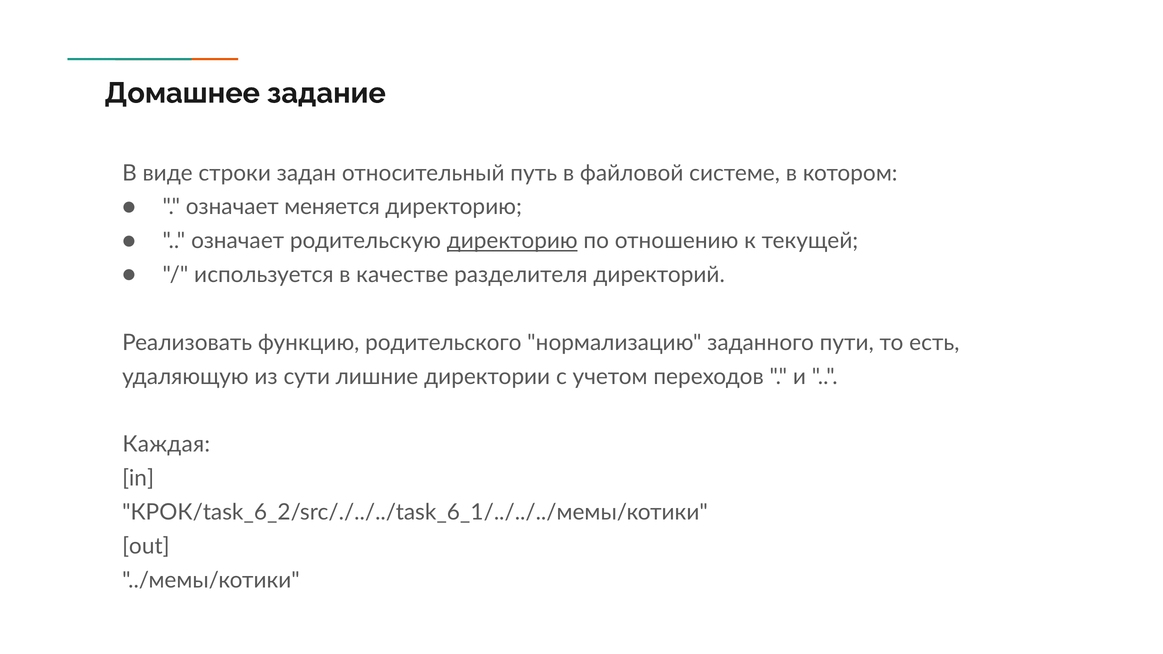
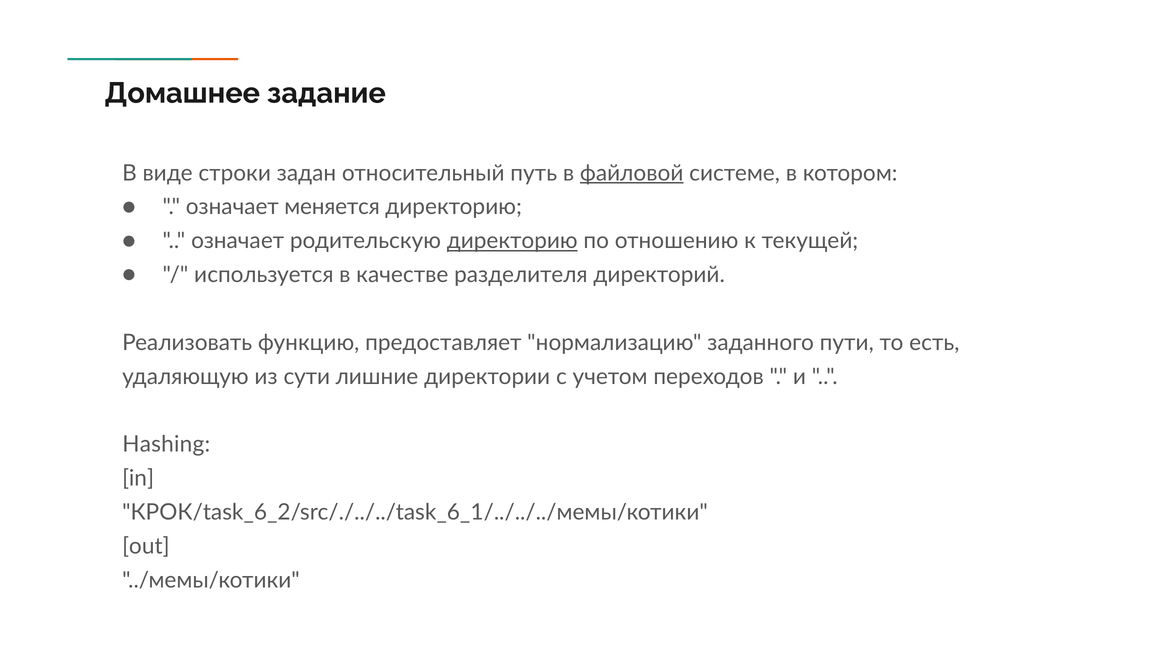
файловой underline: none -> present (632, 173)
родительского: родительского -> предоставляет (443, 343)
Каждая: Каждая -> Hashing (166, 445)
